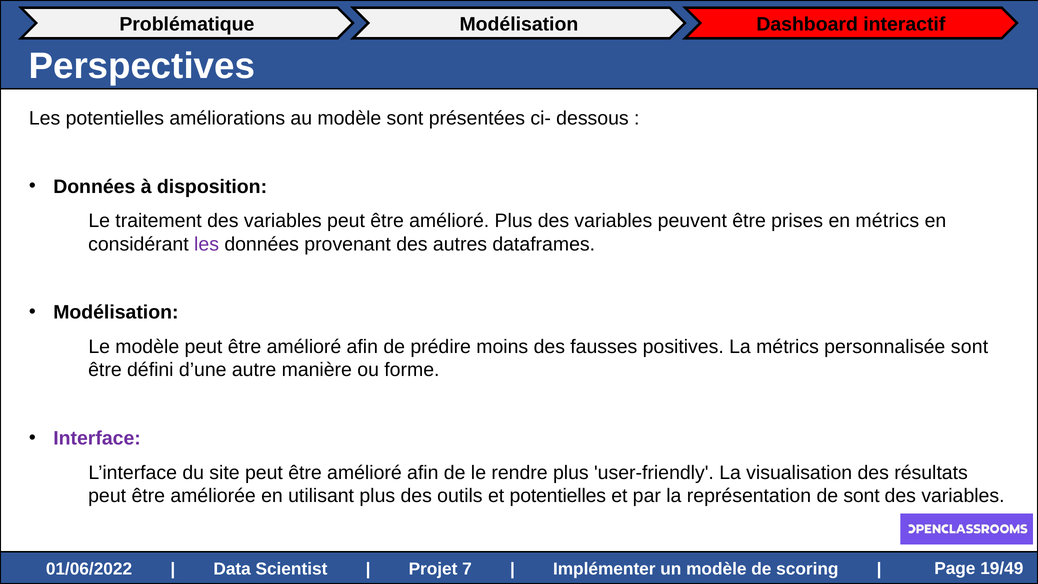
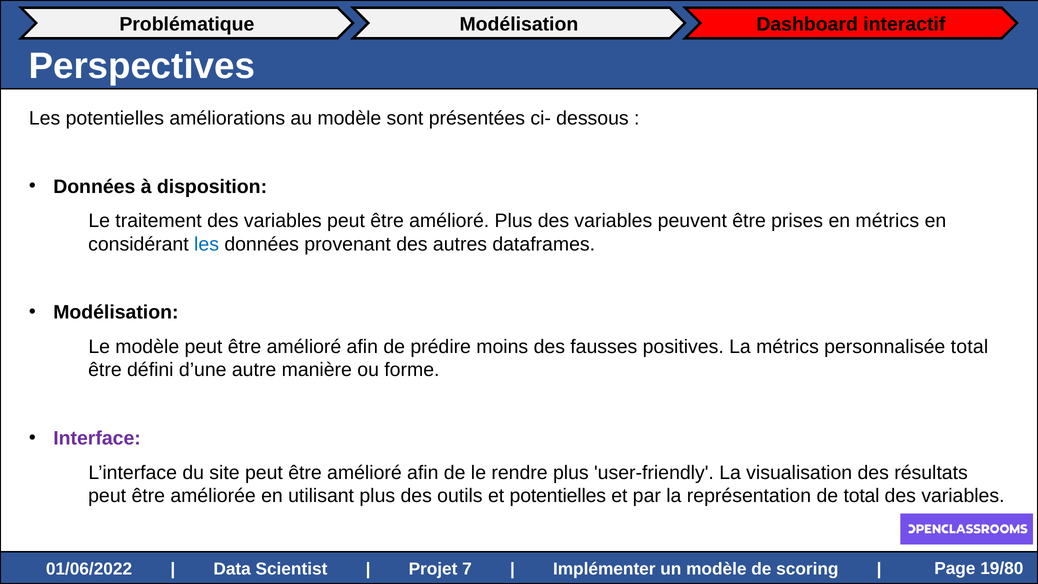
les colour: purple -> blue (207, 244)
personnalisée sont: sont -> total (969, 347)
de sont: sont -> total (862, 496)
19/49: 19/49 -> 19/80 (1002, 568)
